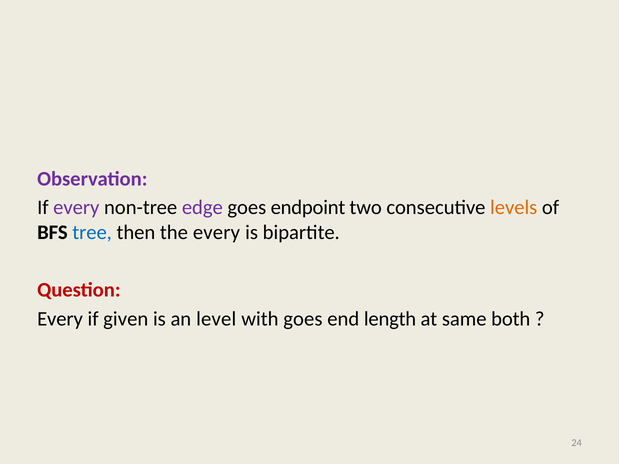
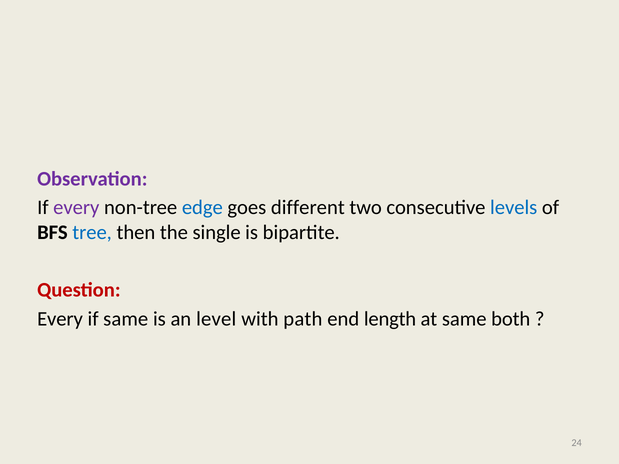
edge colour: purple -> blue (202, 208)
endpoint: endpoint -> different (308, 208)
levels colour: orange -> blue (514, 208)
the every: every -> single (217, 233)
if given: given -> same (126, 319)
with goes: goes -> path (303, 319)
